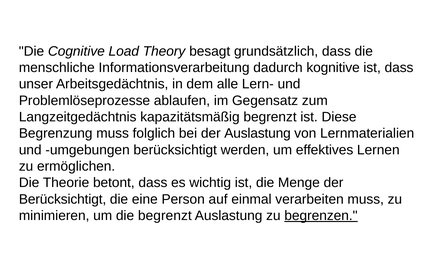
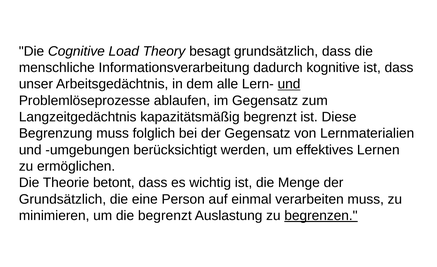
und underline: none -> present (289, 84)
der Auslastung: Auslastung -> Gegensatz (257, 133)
Berücksichtigt: Berücksichtigt -> Grundsätzlich (63, 199)
